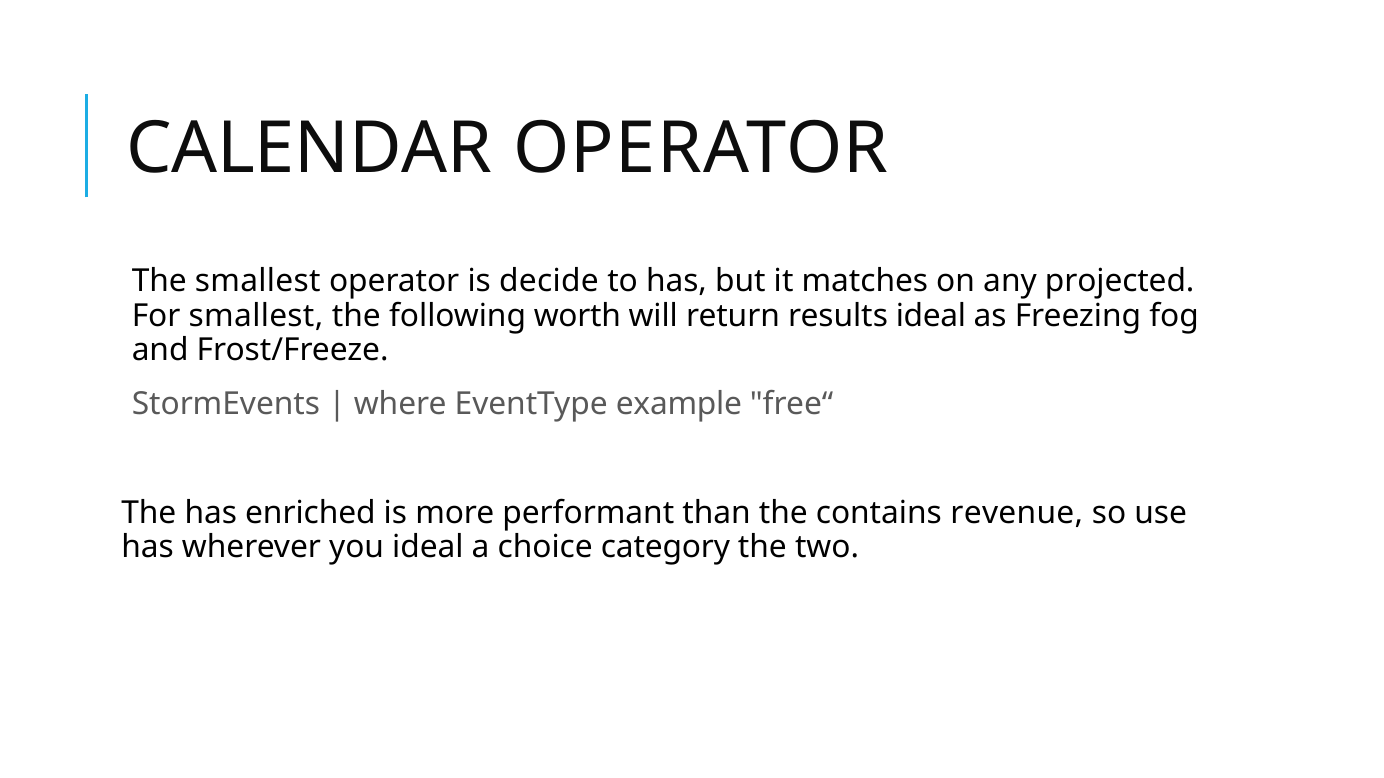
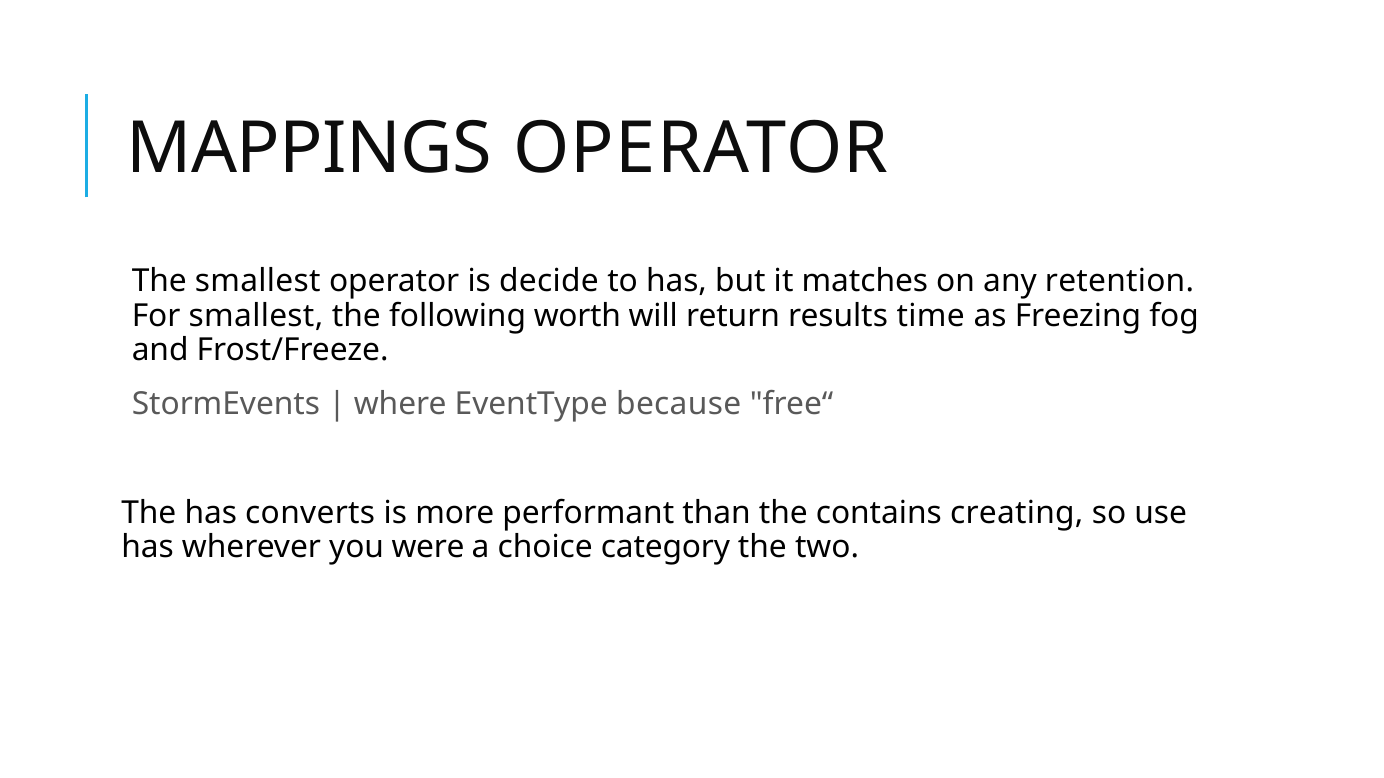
CALENDAR: CALENDAR -> MAPPINGS (309, 149)
projected: projected -> retention (1120, 282)
results ideal: ideal -> time (931, 316)
example: example -> because (679, 405)
enriched: enriched -> converts (310, 513)
revenue: revenue -> creating (1017, 513)
you ideal: ideal -> were (428, 548)
